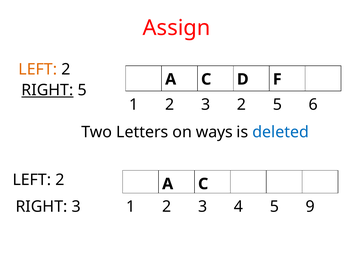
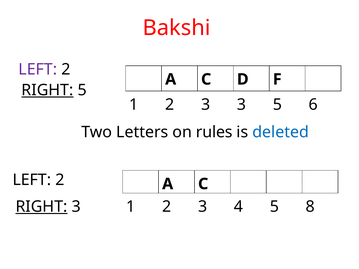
Assign: Assign -> Bakshi (177, 28)
LEFT colour: orange -> purple (38, 69)
3 2: 2 -> 3 (242, 105)
ways: ways -> rules (214, 132)
9: 9 -> 8 (310, 207)
RIGHT underline: none -> present (41, 207)
